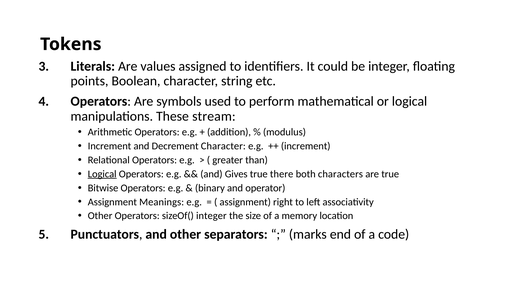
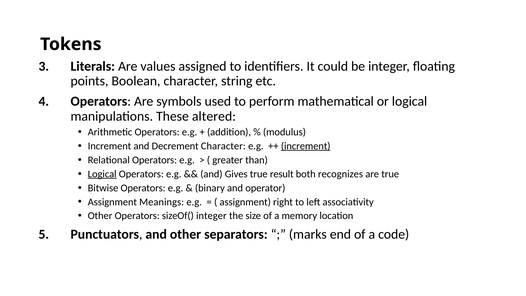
stream: stream -> altered (214, 116)
increment underline: none -> present (306, 146)
there: there -> result (282, 174)
characters: characters -> recognizes (340, 174)
